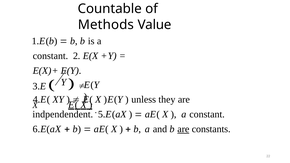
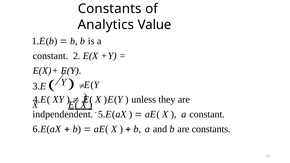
Countable: Countable -> Constants (110, 9)
Methods: Methods -> Analytics (106, 25)
are underline: present -> none (183, 129)
